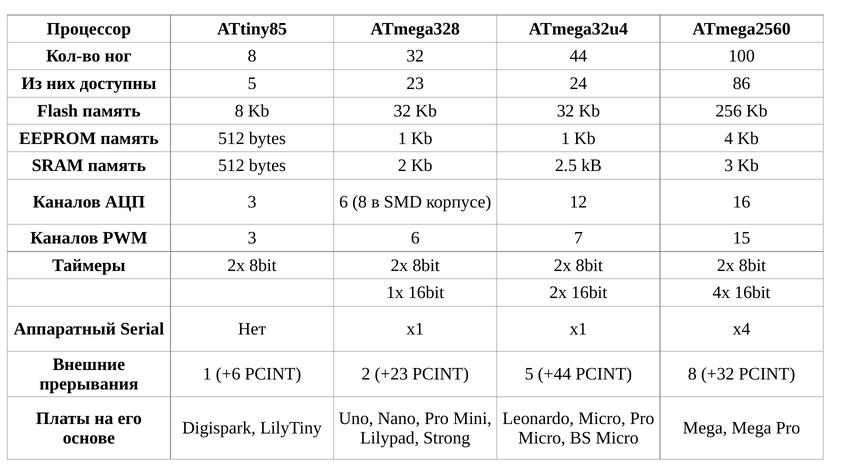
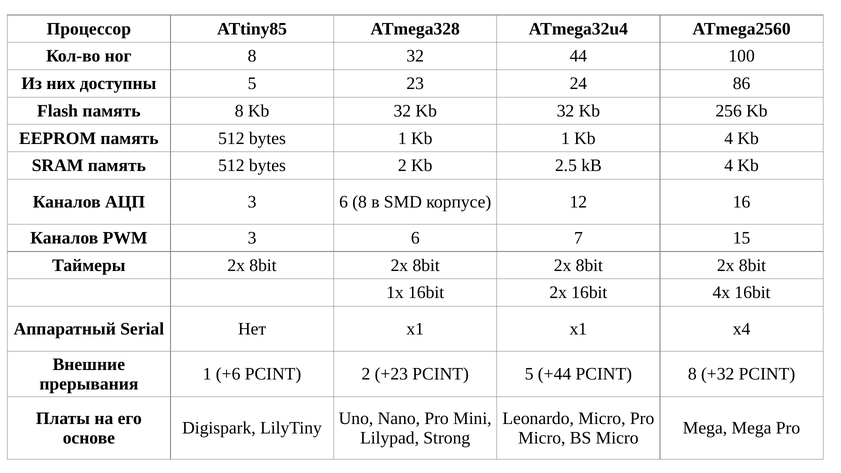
2.5 kB 3: 3 -> 4 (729, 166)
